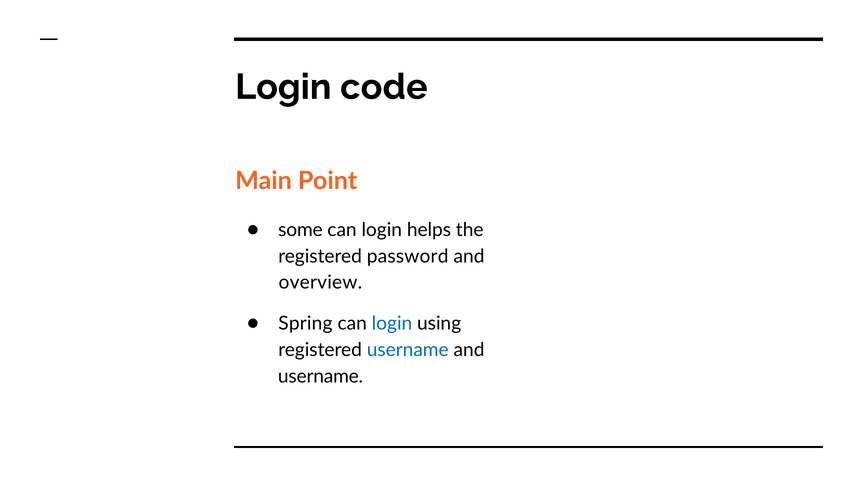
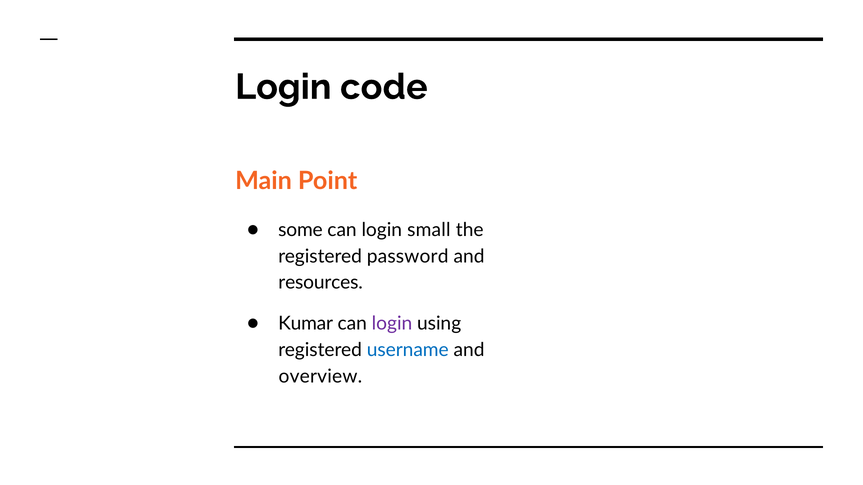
helps: helps -> small (429, 230)
overview: overview -> resources (321, 283)
Spring: Spring -> Kumar (306, 324)
login colour: blue -> purple (392, 324)
username: username -> overview (320, 377)
